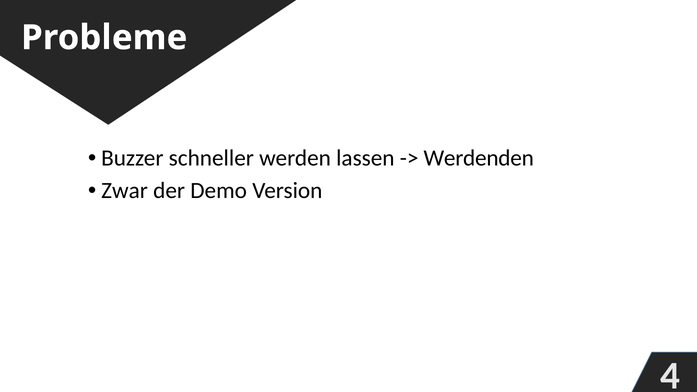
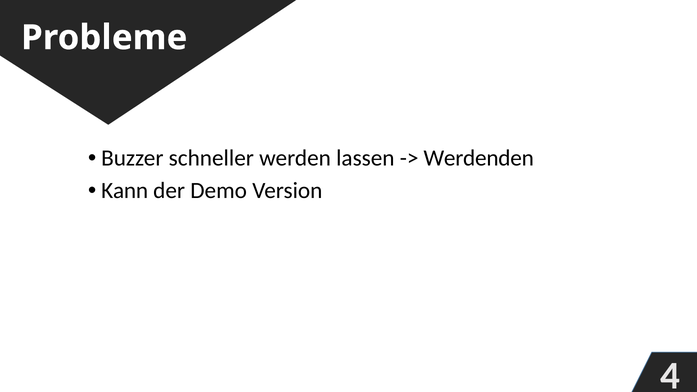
Zwar: Zwar -> Kann (125, 191)
